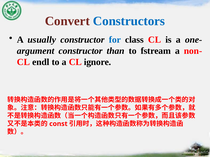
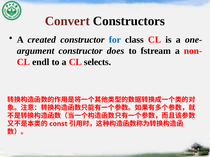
Constructors colour: blue -> black (129, 21)
usually: usually -> created (42, 40)
than: than -> does (116, 51)
ignore: ignore -> selects (98, 62)
